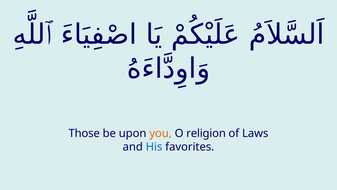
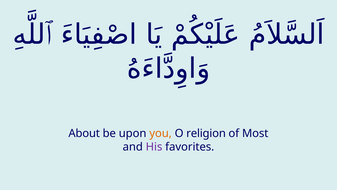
Those: Those -> About (84, 133)
Laws: Laws -> Most (255, 133)
His colour: blue -> purple (154, 147)
